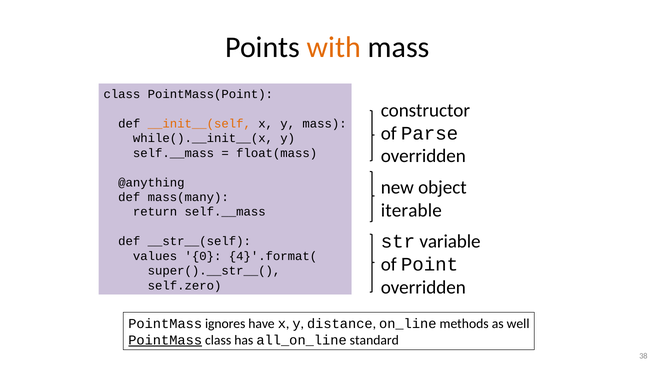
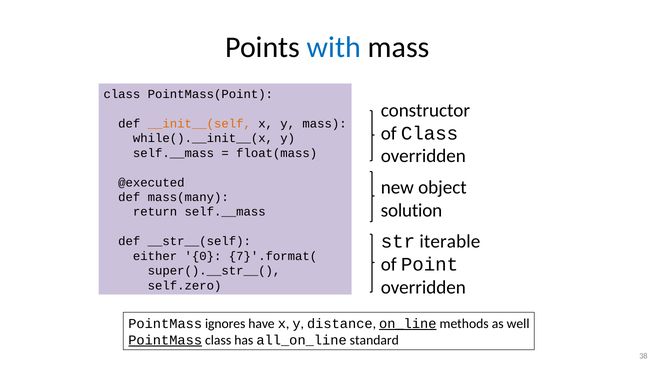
with colour: orange -> blue (334, 48)
of Parse: Parse -> Class (430, 133)
@anything: @anything -> @executed (151, 183)
iterable: iterable -> solution (411, 211)
variable: variable -> iterable (450, 242)
values: values -> either (155, 256)
4}'.format(: 4}'.format( -> 7}'.format( (273, 256)
on_line underline: none -> present (408, 324)
